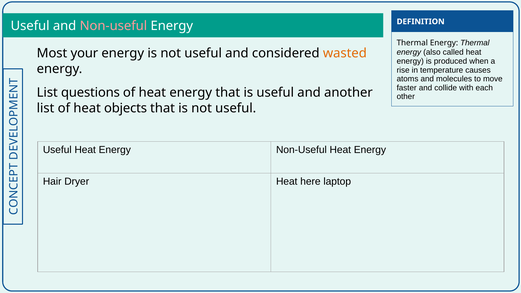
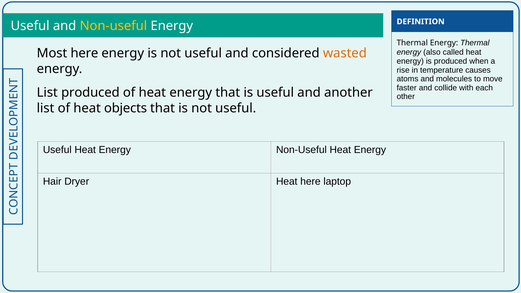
Non-useful colour: pink -> yellow (113, 26)
Most your: your -> here (84, 53)
List questions: questions -> produced (90, 93)
